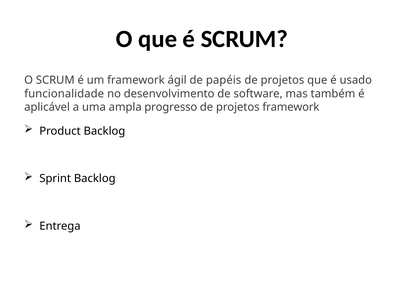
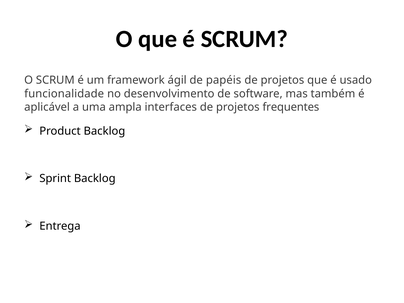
progresso: progresso -> interfaces (171, 107)
projetos framework: framework -> frequentes (291, 107)
